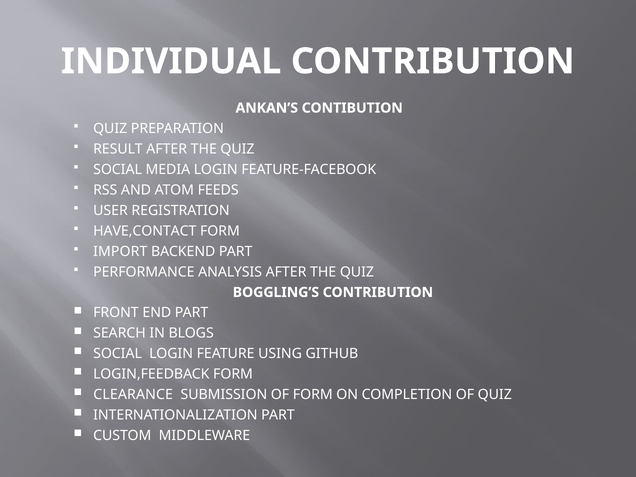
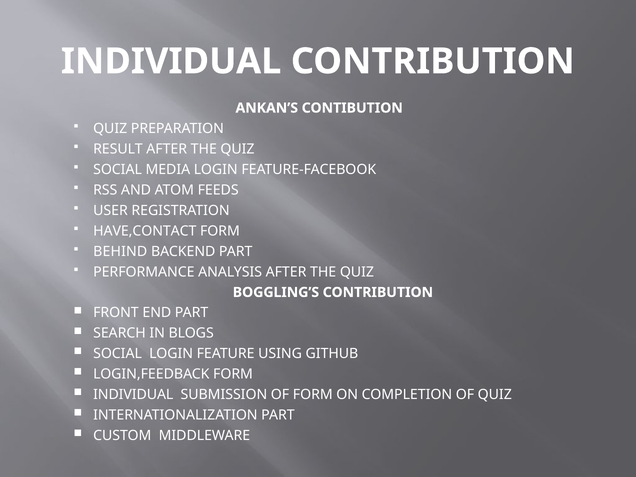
IMPORT: IMPORT -> BEHIND (120, 251)
CLEARANCE: CLEARANCE -> INDIVIDUAL (133, 395)
